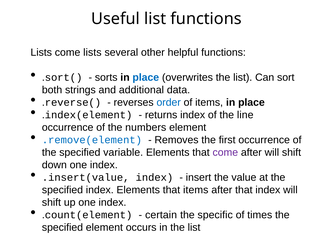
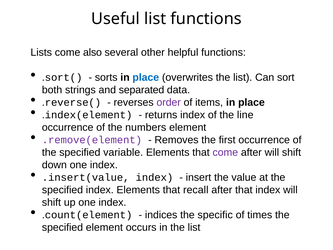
come lists: lists -> also (92, 52)
additional: additional -> separated (142, 90)
order colour: blue -> purple (169, 102)
.remove(element colour: blue -> purple (92, 140)
that items: items -> recall (196, 190)
certain: certain -> indices (161, 215)
